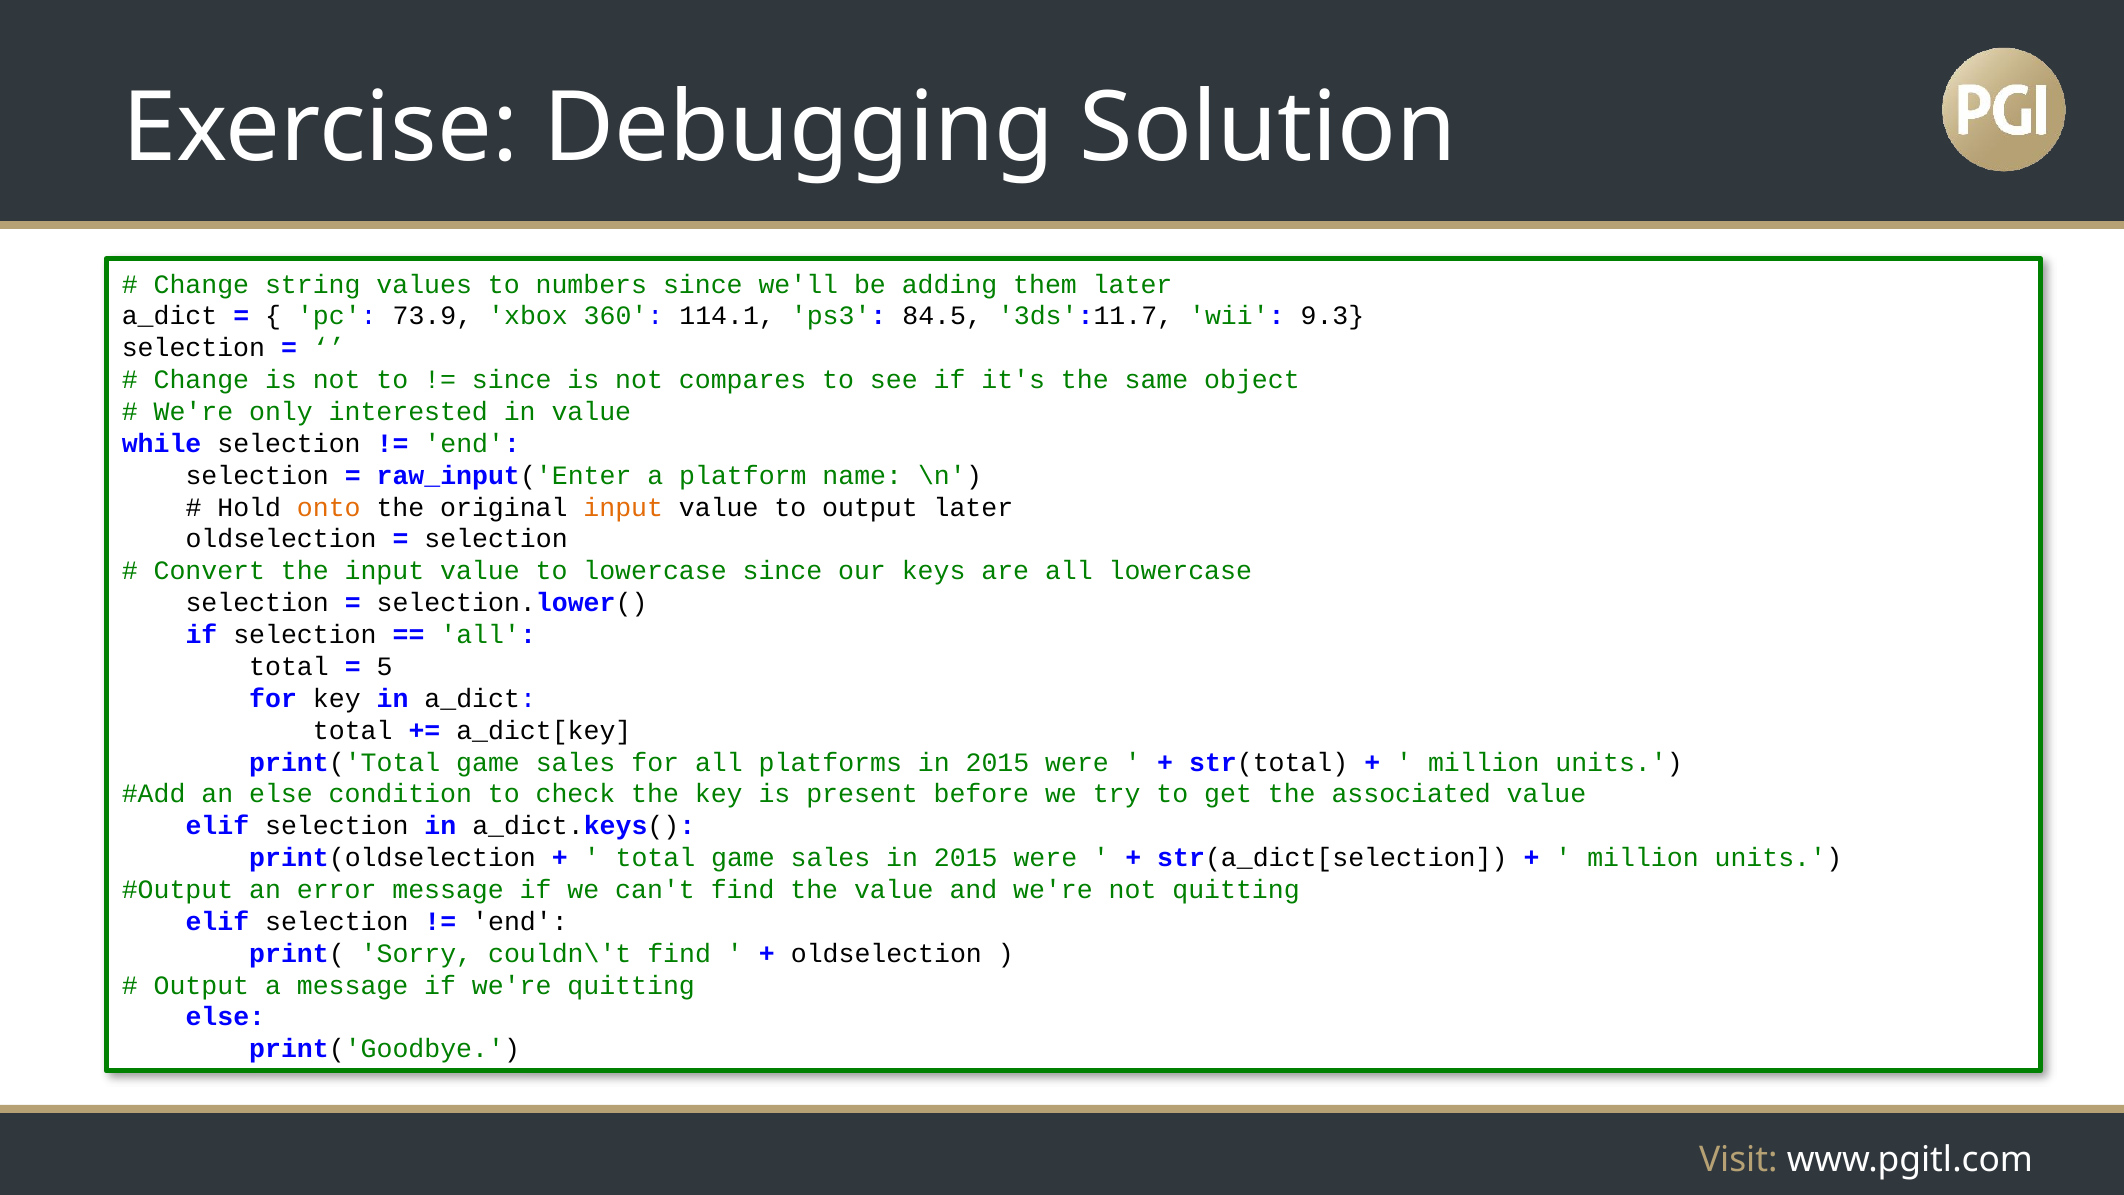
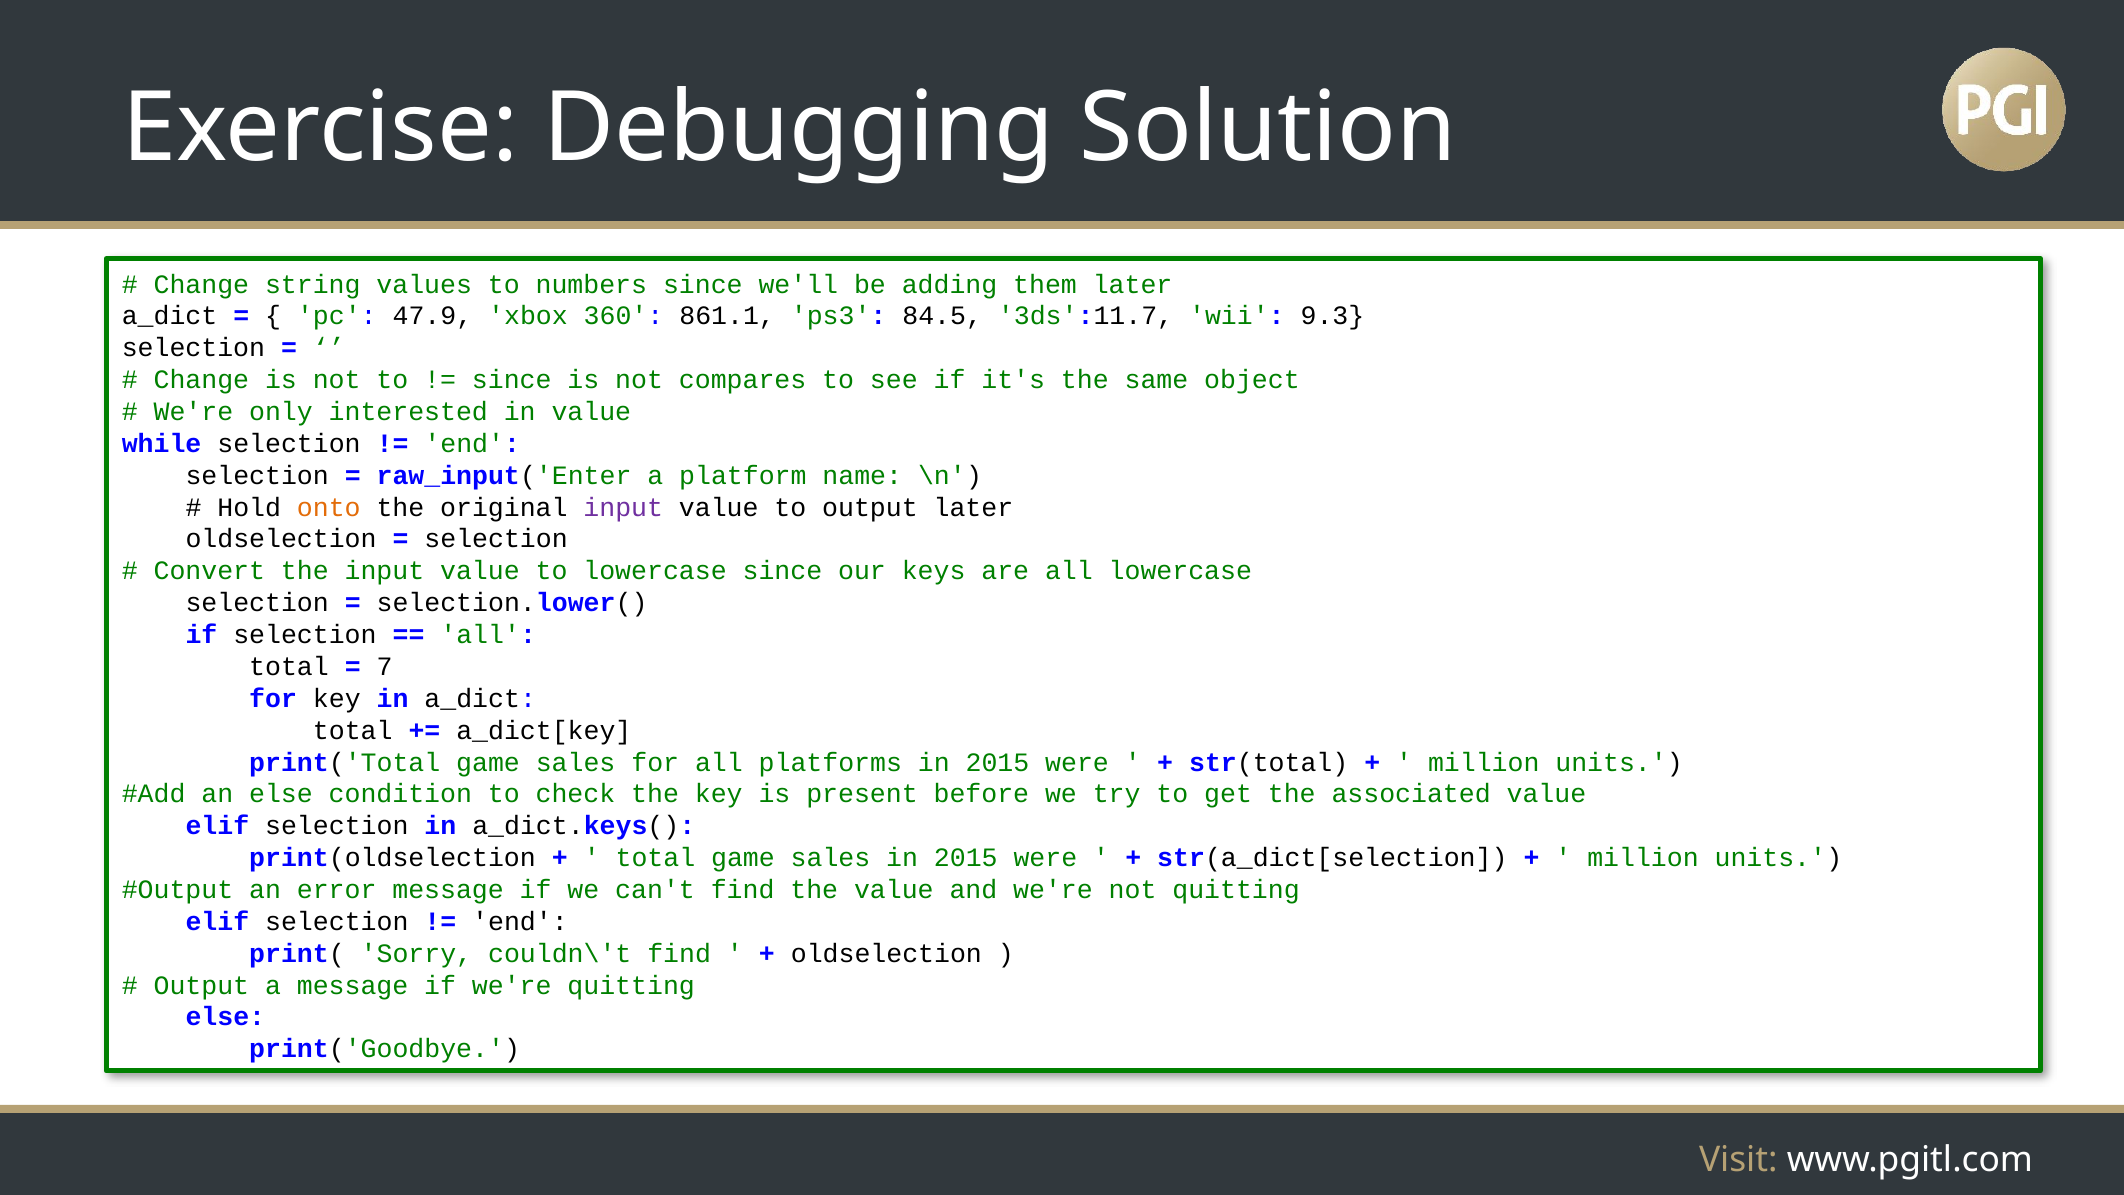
73.9: 73.9 -> 47.9 (432, 316)
114.1: 114.1 -> 861.1 (727, 316)
input colour: orange -> purple (623, 507)
5: 5 -> 7 (385, 667)
